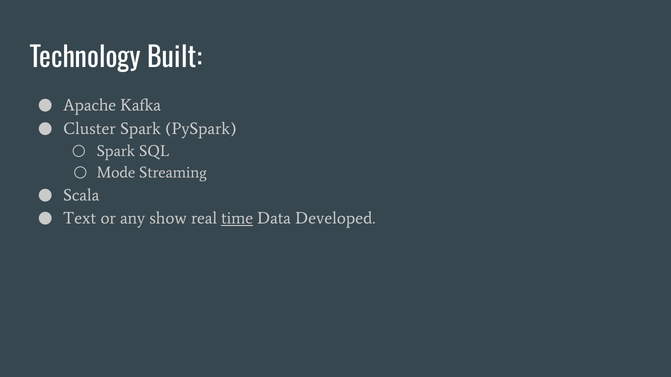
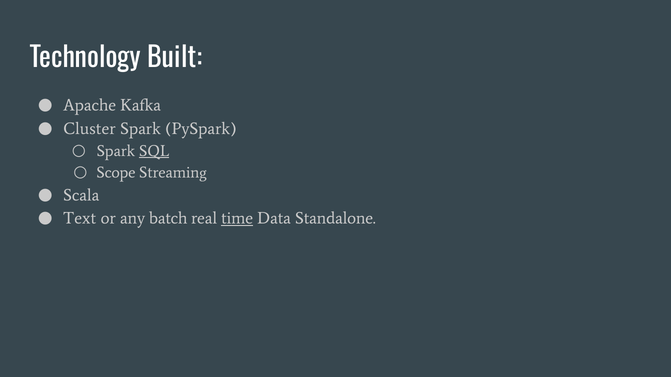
SQL underline: none -> present (154, 151)
Mode: Mode -> Scope (116, 173)
show: show -> batch (168, 219)
Developed: Developed -> Standalone (335, 219)
